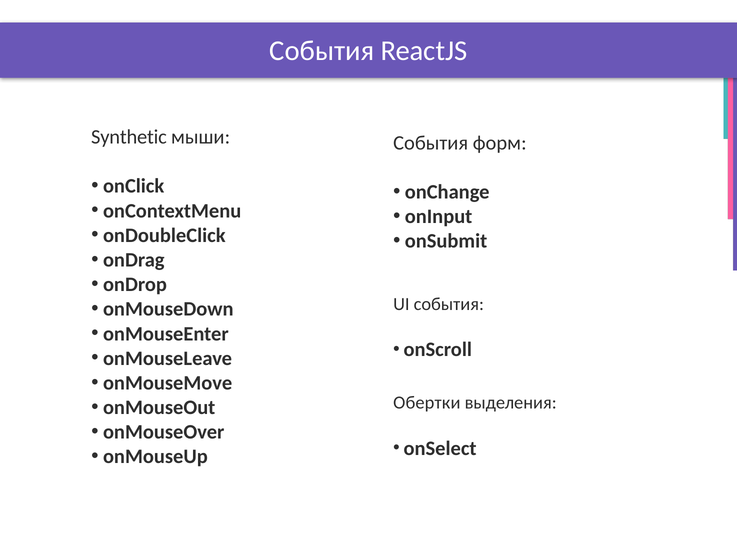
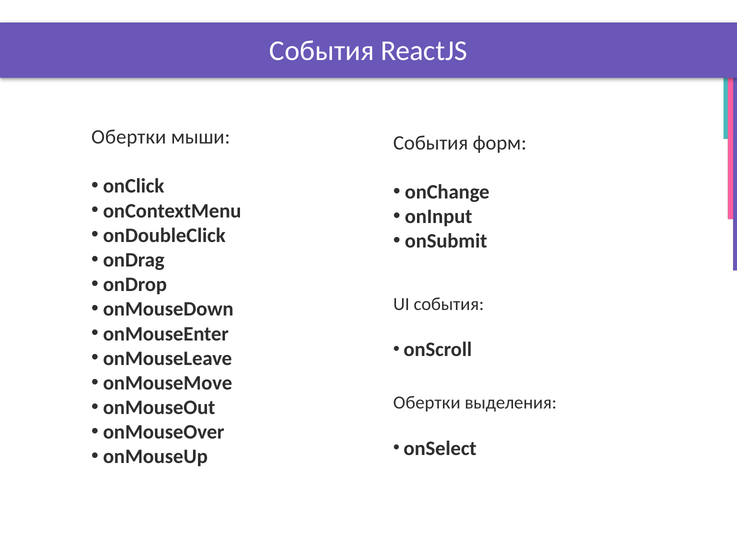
Synthetic: Synthetic -> Обертки (129, 137)
